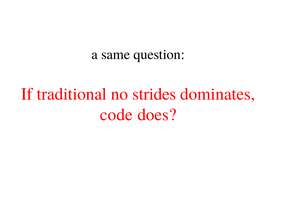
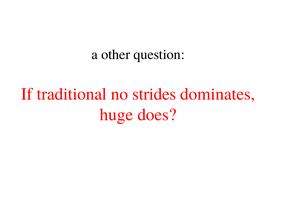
same: same -> other (116, 54)
code: code -> huge (116, 115)
